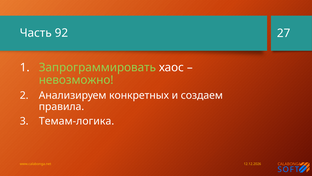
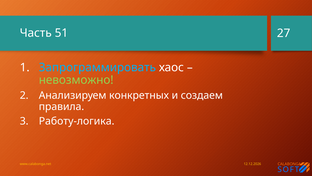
92: 92 -> 51 (61, 33)
Запрограммировать colour: light green -> light blue (97, 67)
Темам-логика: Темам-логика -> Работу-логика (77, 121)
